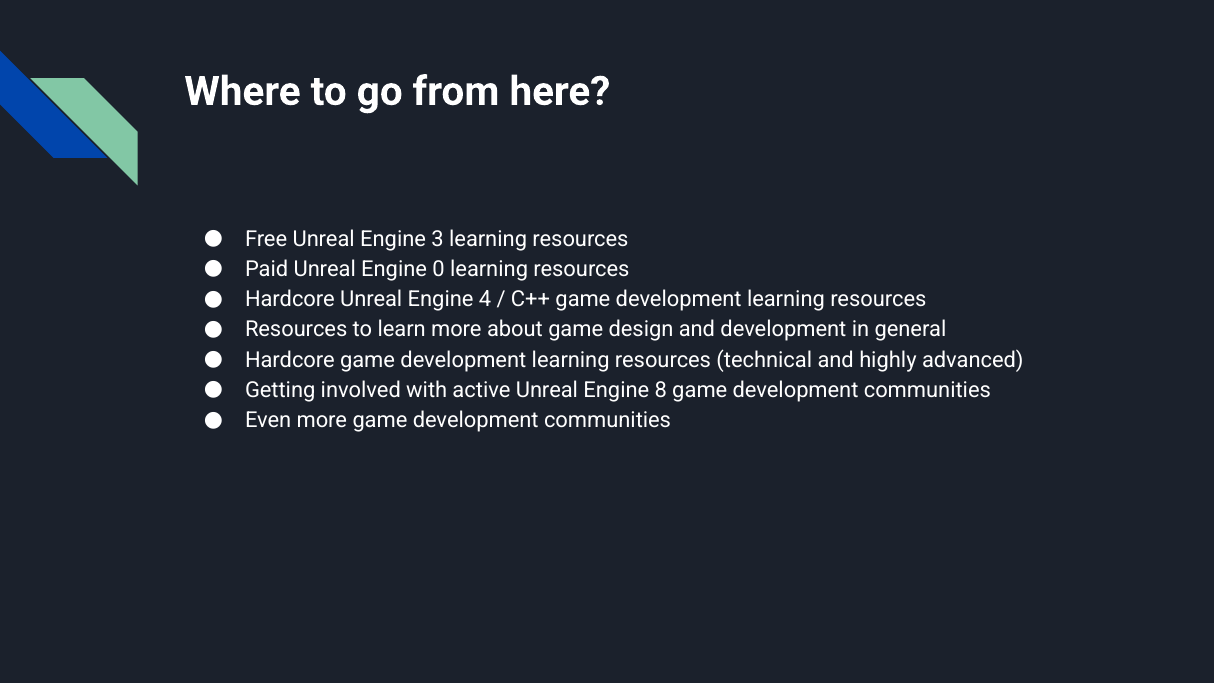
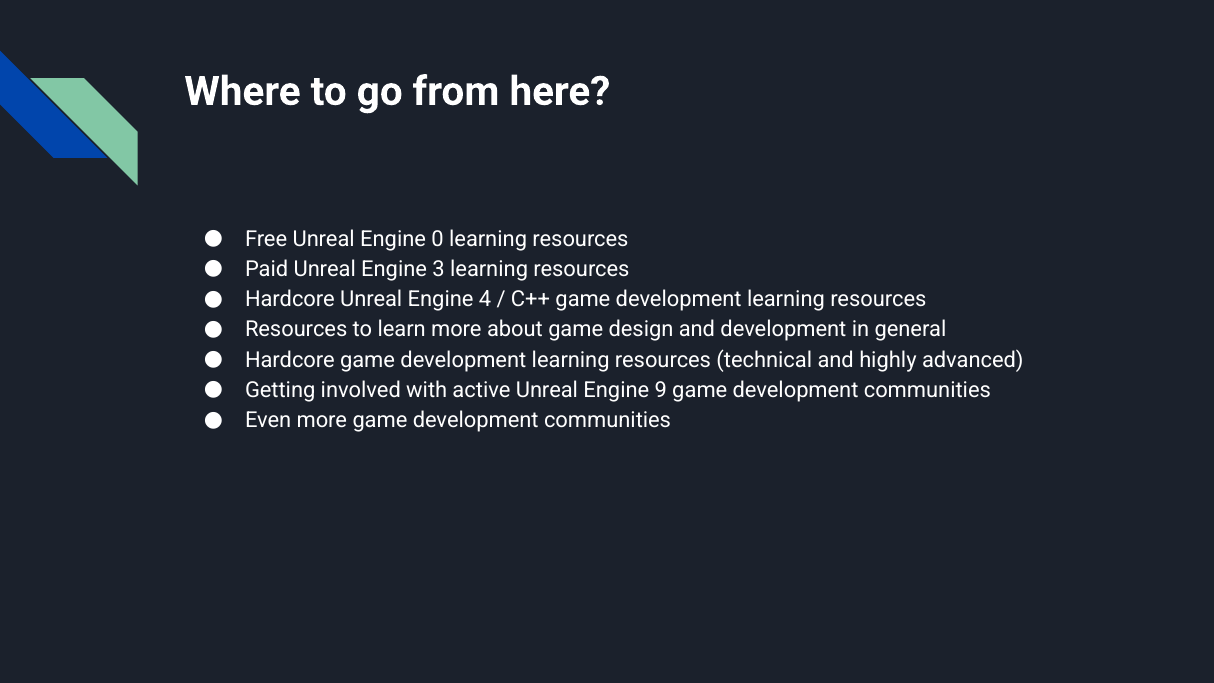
3: 3 -> 0 (438, 239)
0: 0 -> 3 (439, 269)
8: 8 -> 9 (661, 390)
